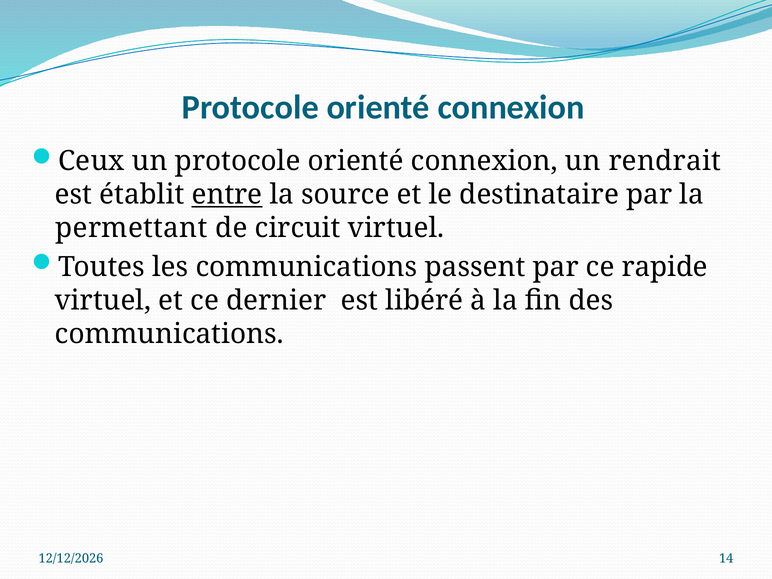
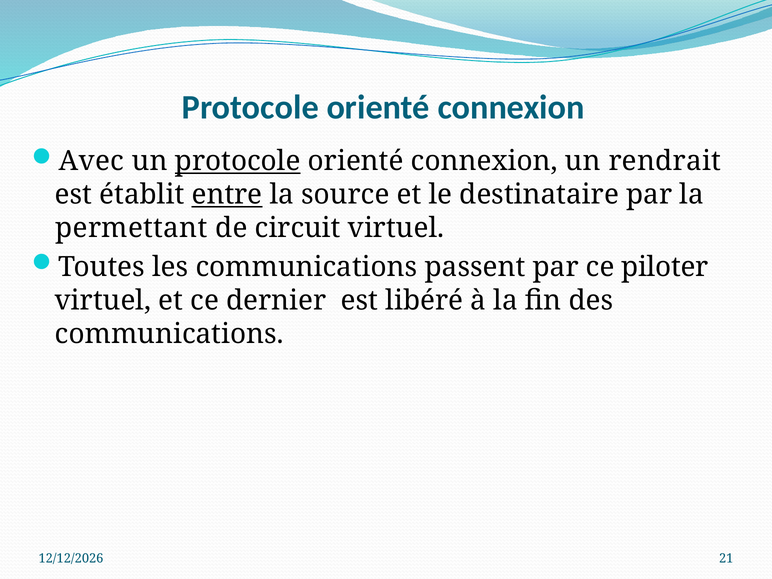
Ceux: Ceux -> Avec (91, 161)
protocole underline: none -> present (238, 161)
rapide: rapide -> piloter (665, 267)
14: 14 -> 21 (726, 559)
